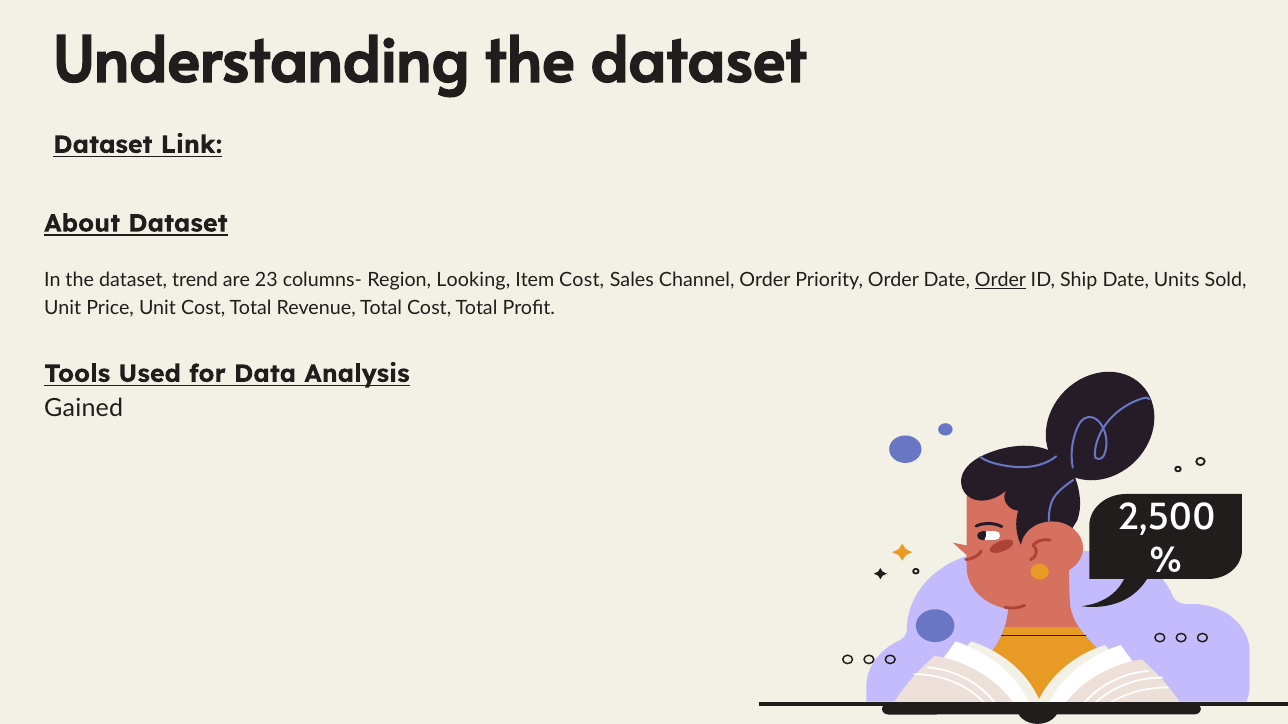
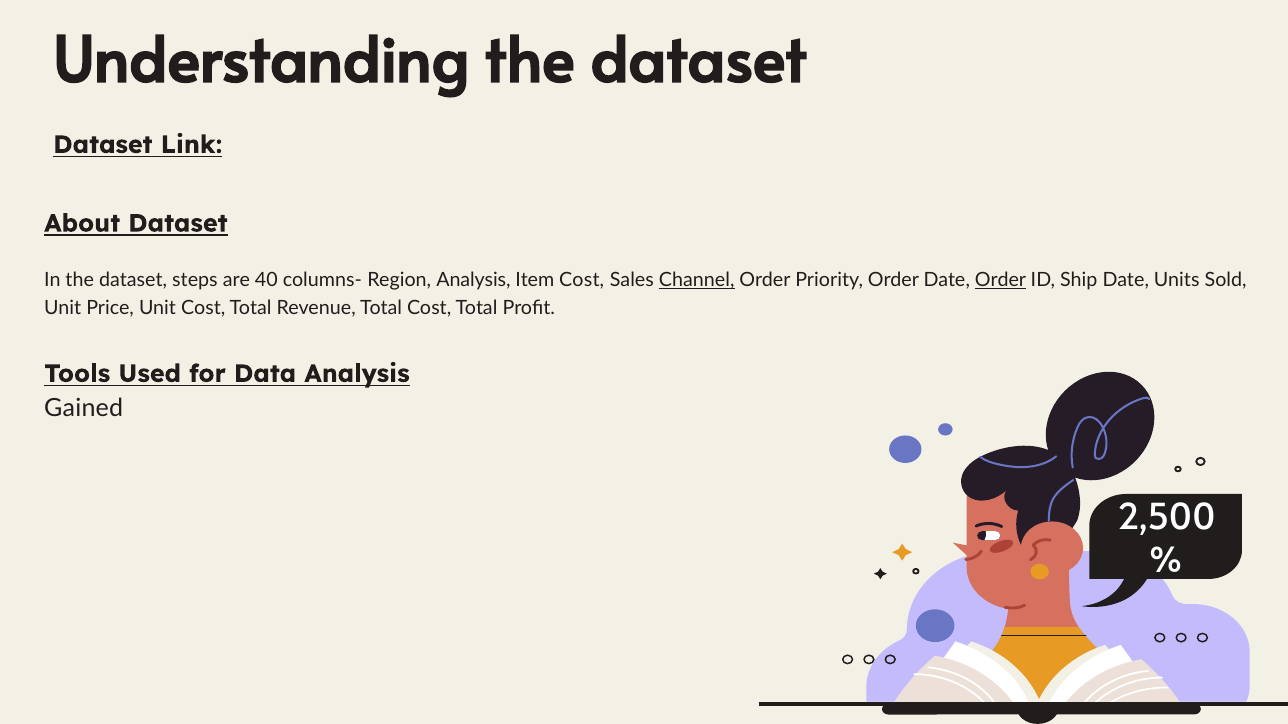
trend: trend -> steps (195, 281)
23: 23 -> 40 (266, 281)
Region Looking: Looking -> Analysis (473, 281)
Channel underline: none -> present (697, 281)
